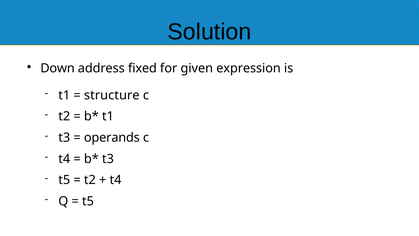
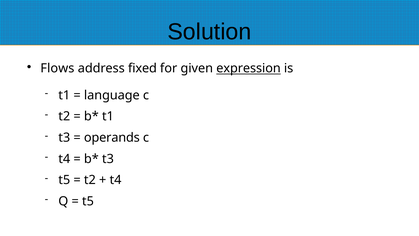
Down: Down -> Flows (57, 68)
expression underline: none -> present (248, 68)
structure: structure -> language (112, 95)
